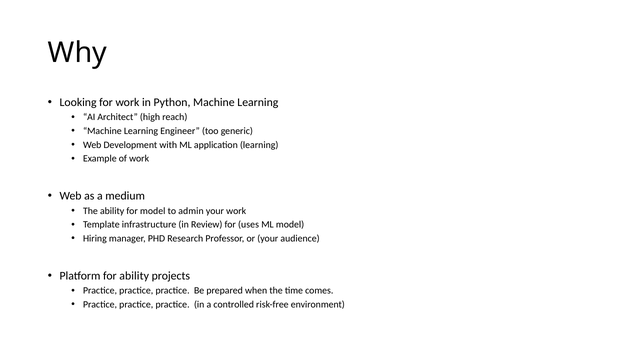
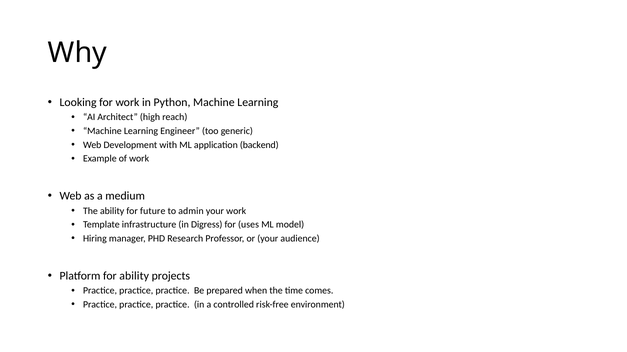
application learning: learning -> backend (259, 145)
for model: model -> future (153, 211)
Review: Review -> Digress (207, 225)
